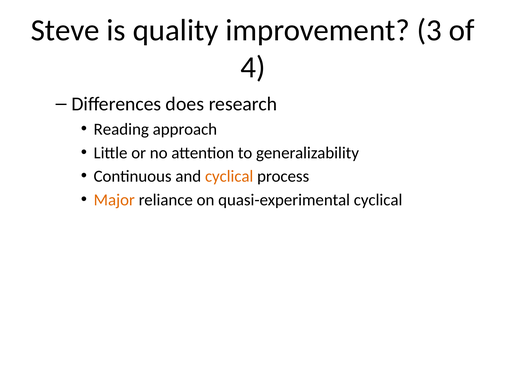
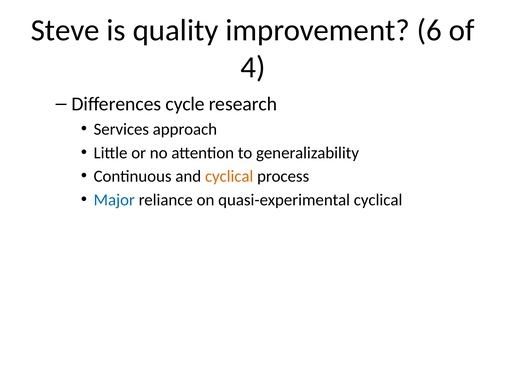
3: 3 -> 6 (429, 30)
does: does -> cycle (185, 104)
Reading: Reading -> Services (121, 129)
Major colour: orange -> blue (114, 200)
